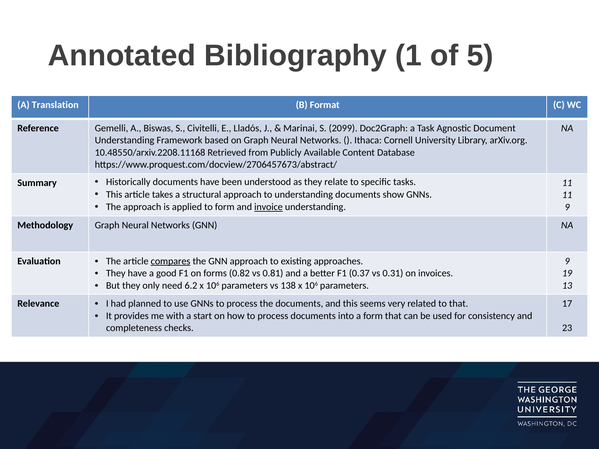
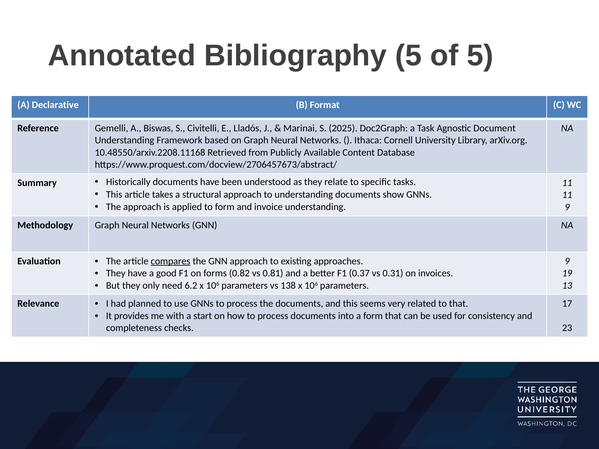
Bibliography 1: 1 -> 5 (409, 56)
Translation: Translation -> Declarative (55, 105)
2099: 2099 -> 2025 (343, 128)
invoice underline: present -> none (268, 207)
